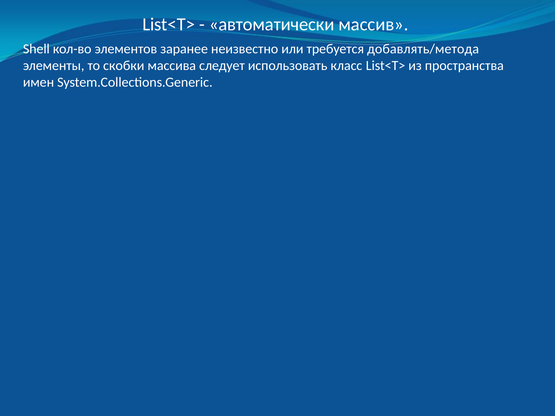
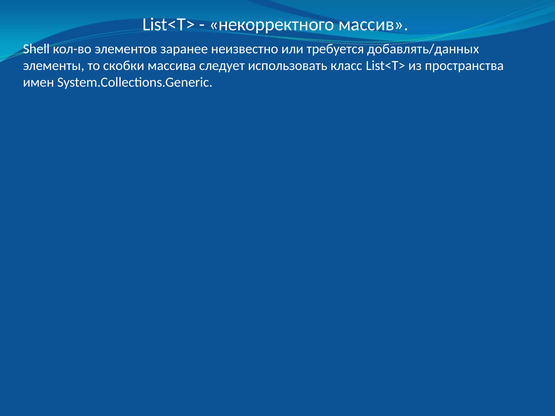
автоматически: автоматически -> некорректного (272, 24)
добавлять/метода: добавлять/метода -> добавлять/данных (423, 49)
